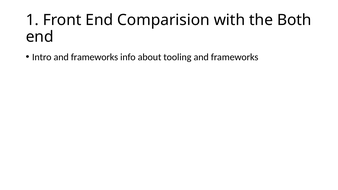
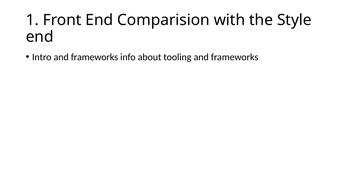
Both: Both -> Style (294, 20)
